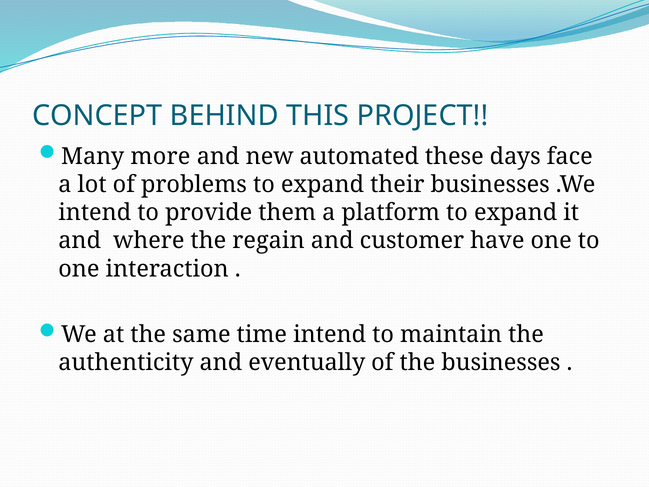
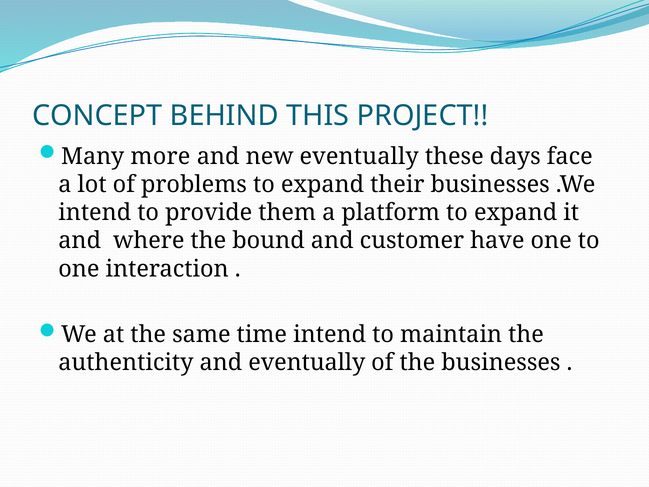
new automated: automated -> eventually (359, 156)
regain: regain -> bound (268, 241)
